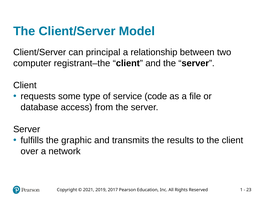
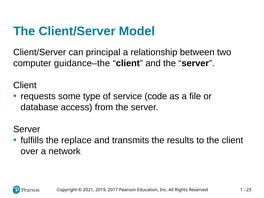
registrant–the: registrant–the -> guidance–the (82, 63)
graphic: graphic -> replace (76, 140)
